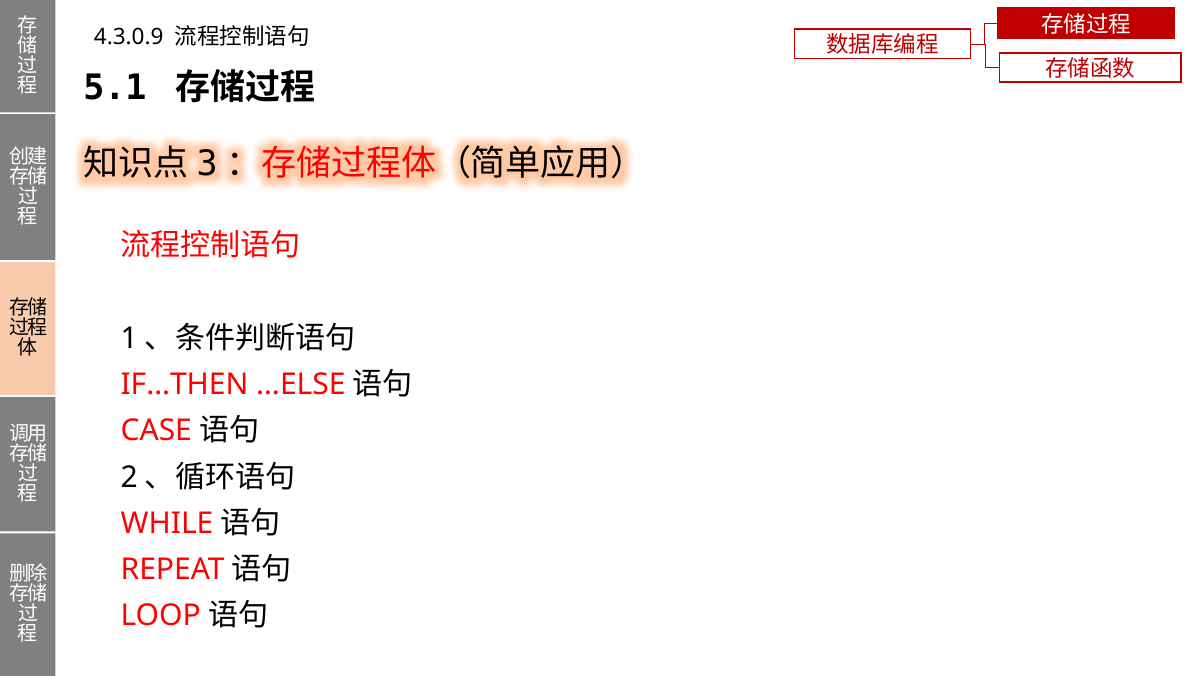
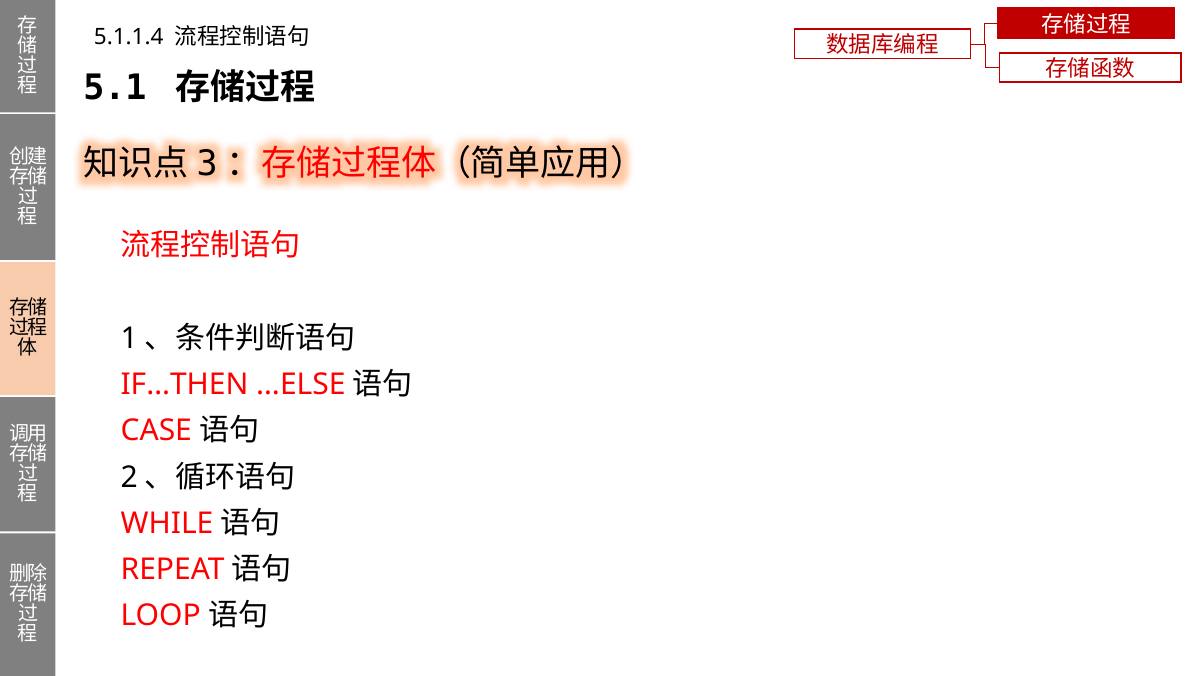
4.3.0.9: 4.3.0.9 -> 5.1.1.4 (129, 37)
